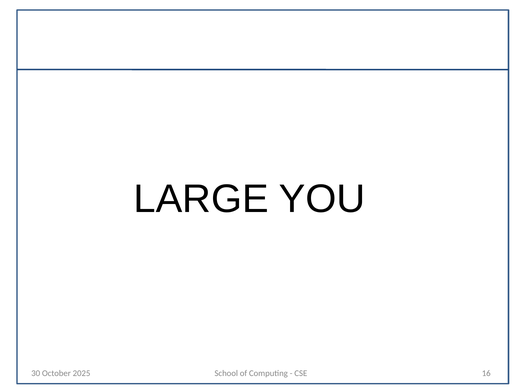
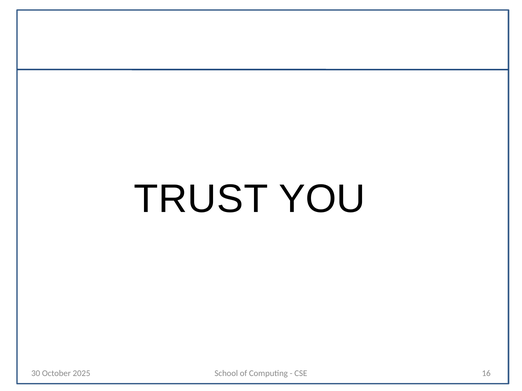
LARGE: LARGE -> TRUST (201, 199)
